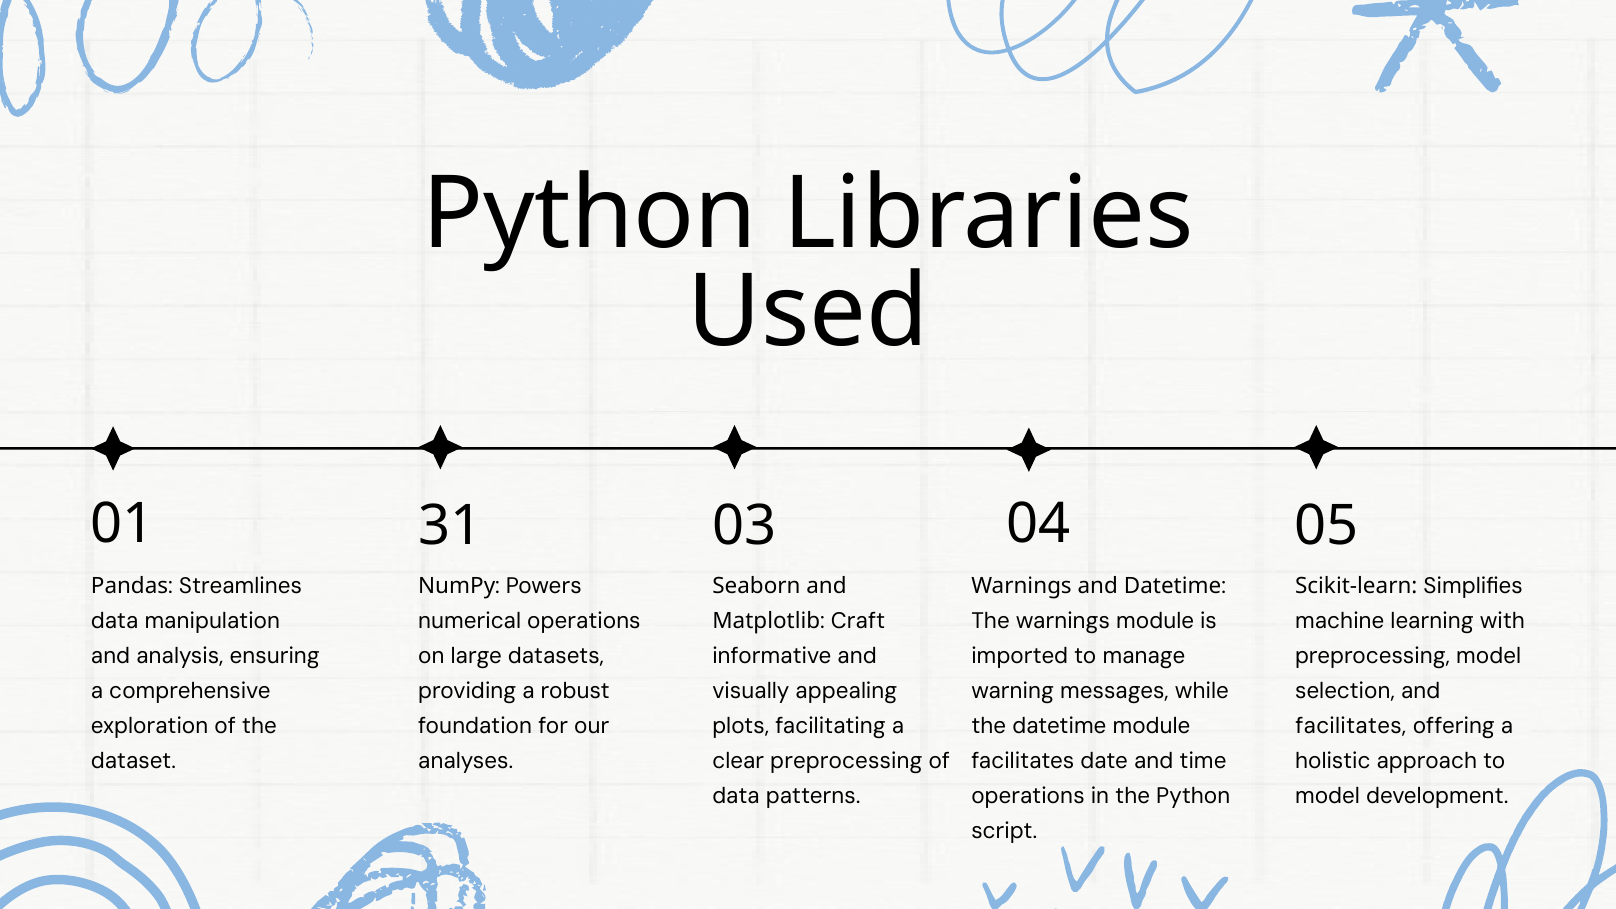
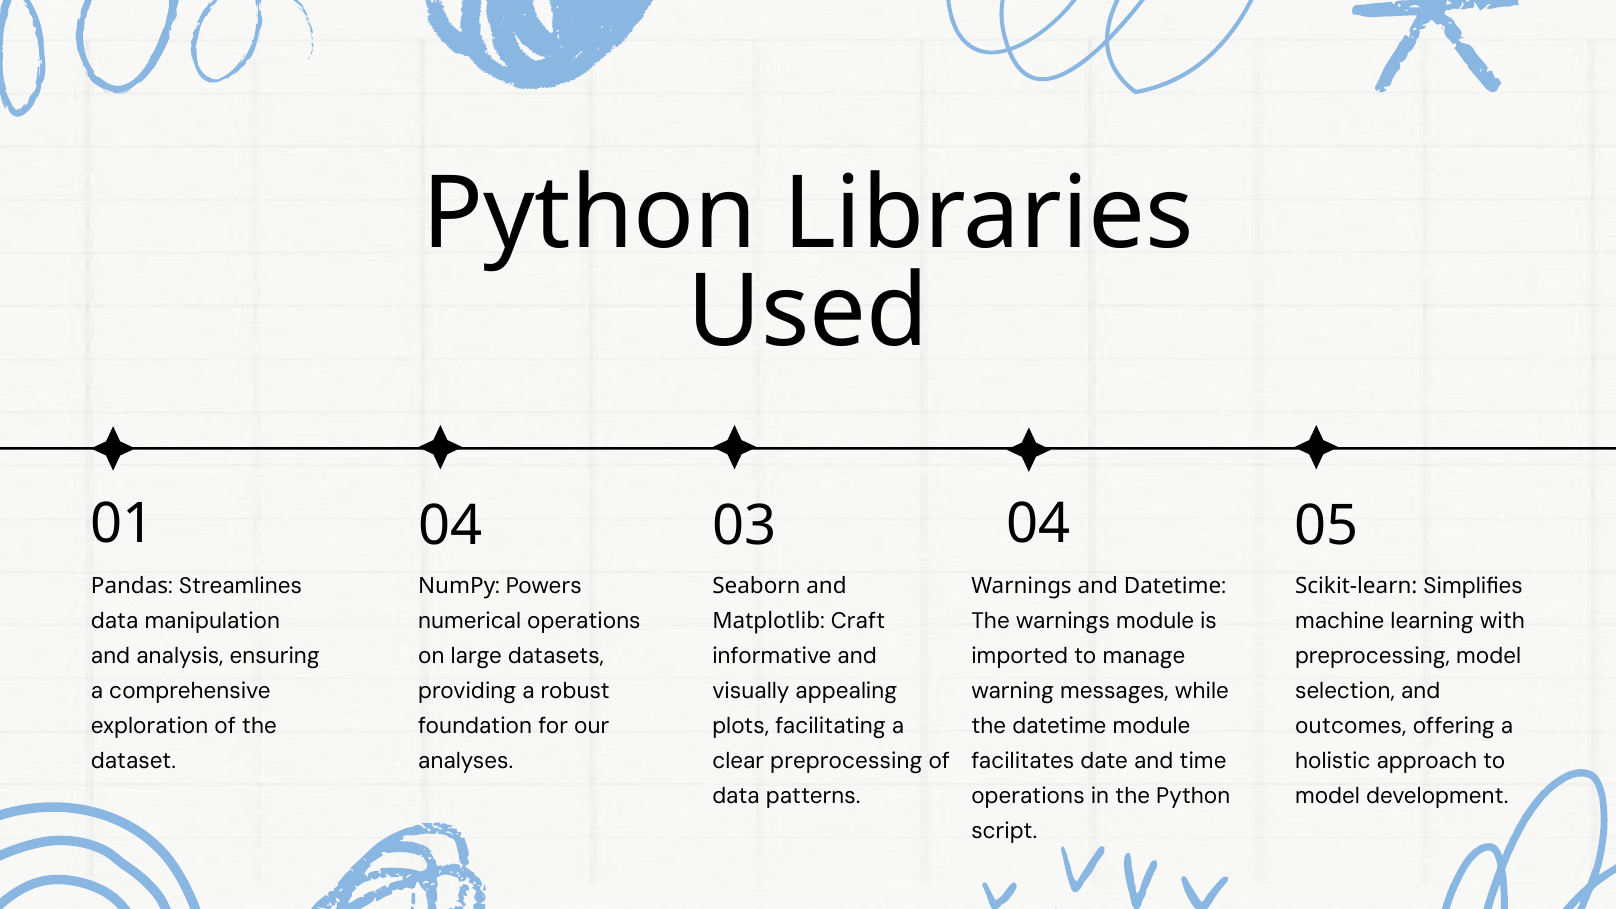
01 31: 31 -> 04 (450, 526)
facilitates: facilitates -> outcomes (1351, 726)
